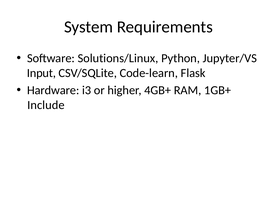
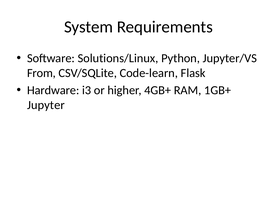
Input: Input -> From (41, 73)
Include: Include -> Jupyter (46, 105)
